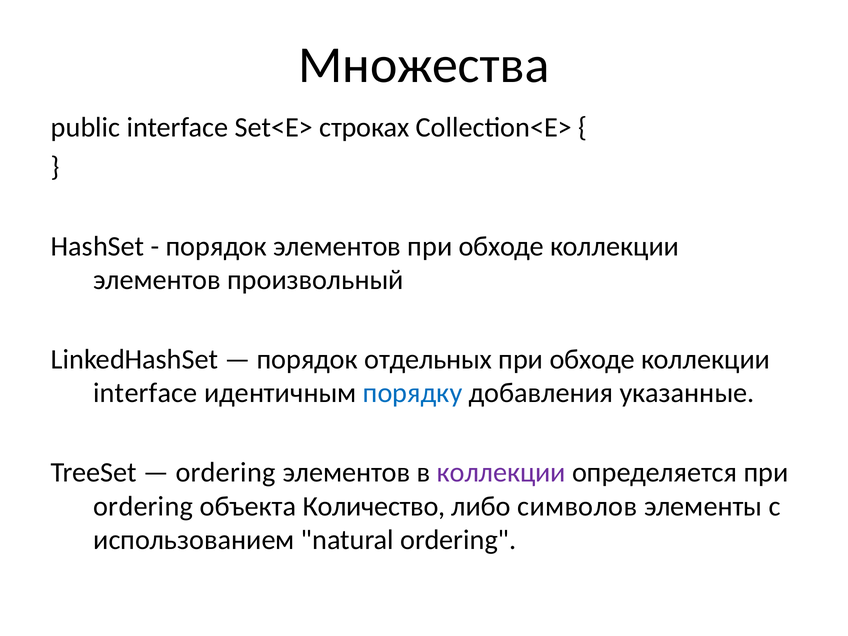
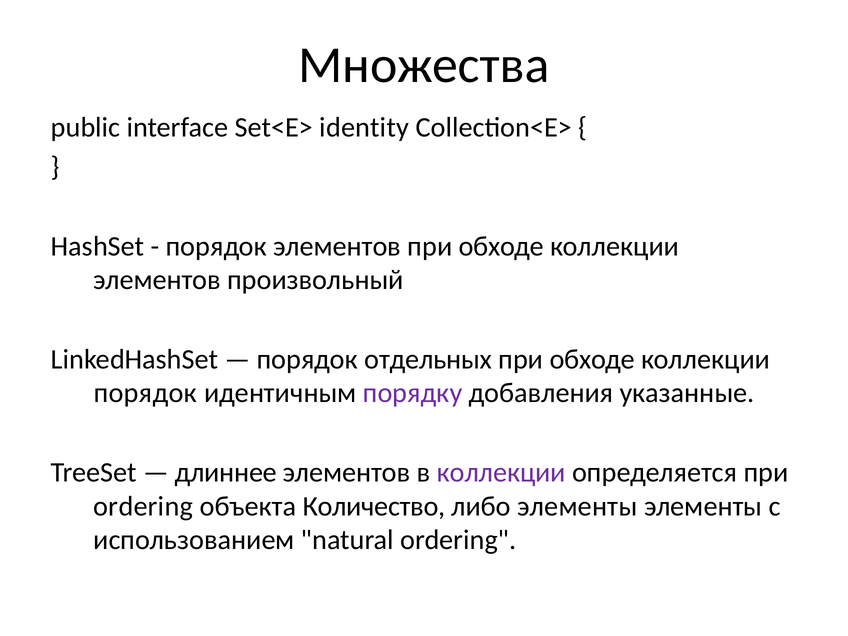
строках: строках -> identity (364, 127)
interface: interface -> порядок (145, 393)
порядку colour: blue -> purple (413, 393)
ordering: ordering -> длиннее (226, 472)
либо символов: символов -> элементы (577, 506)
